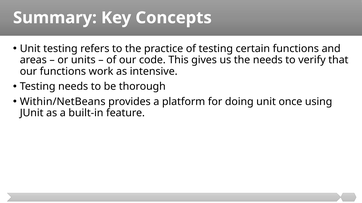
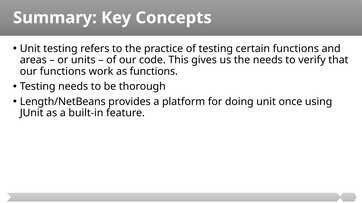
as intensive: intensive -> functions (154, 72)
Within/NetBeans: Within/NetBeans -> Length/NetBeans (63, 102)
